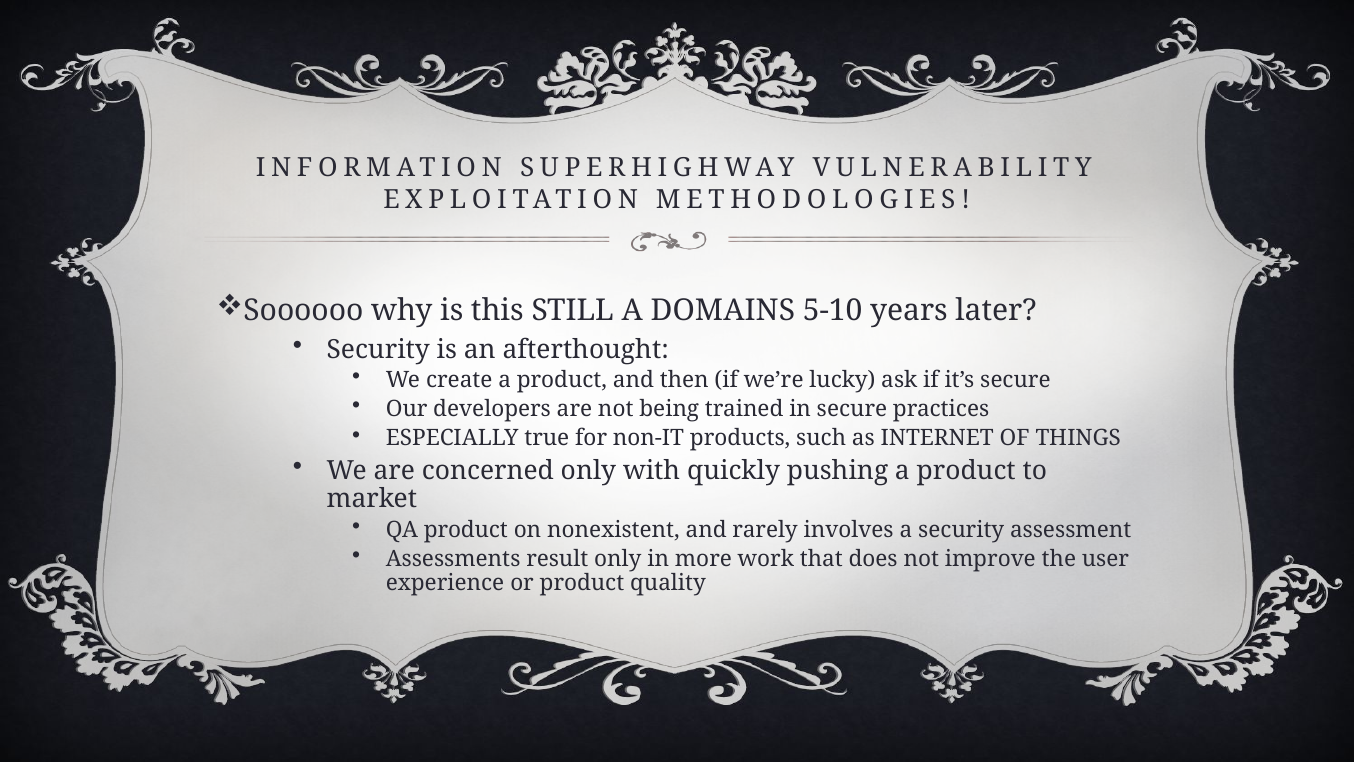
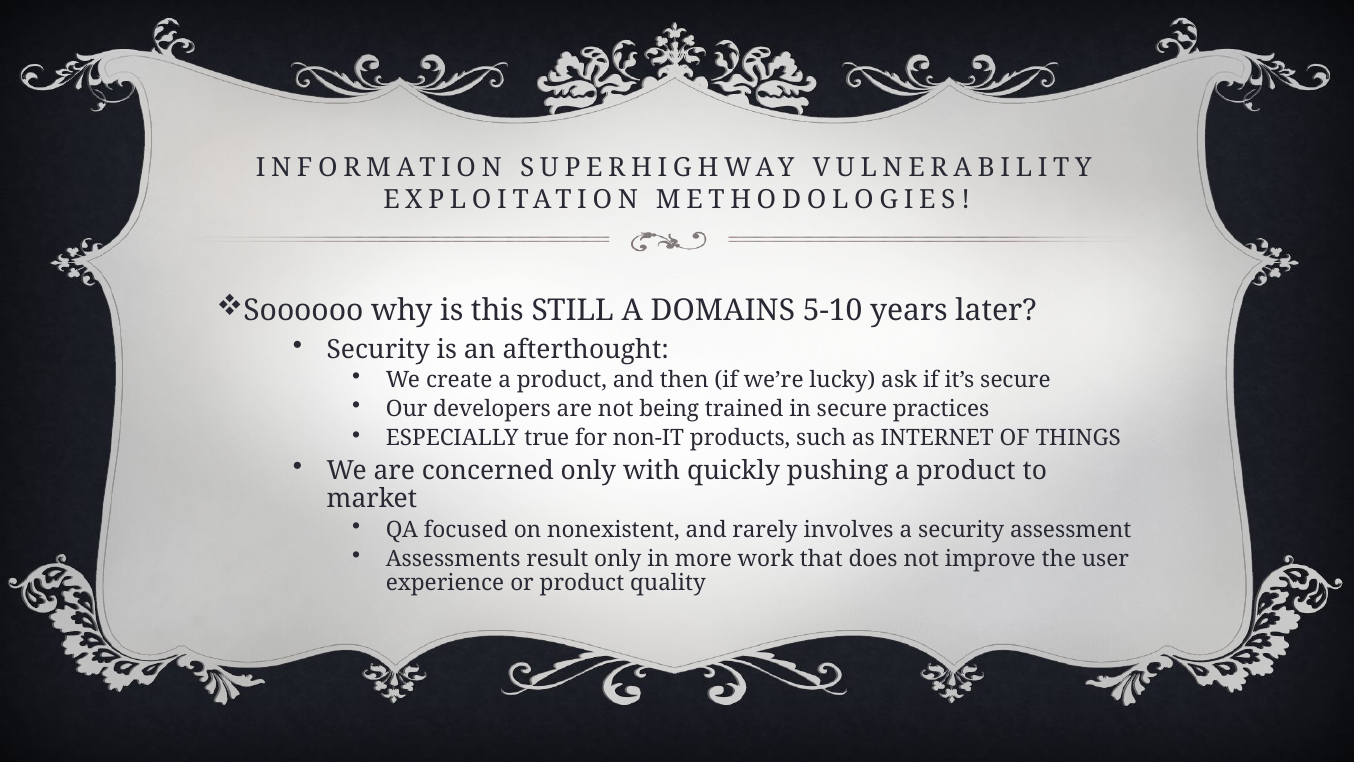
QA product: product -> focused (466, 530)
